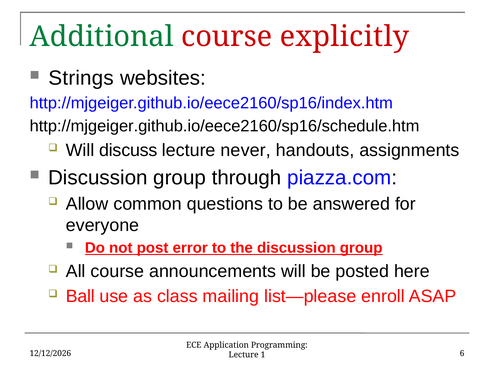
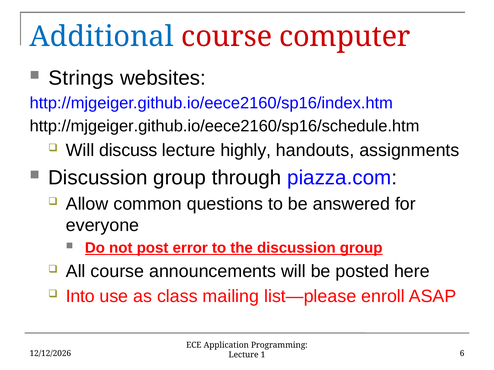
Additional colour: green -> blue (102, 37)
explicitly: explicitly -> computer (345, 37)
never: never -> highly (246, 151)
Ball: Ball -> Into (80, 297)
